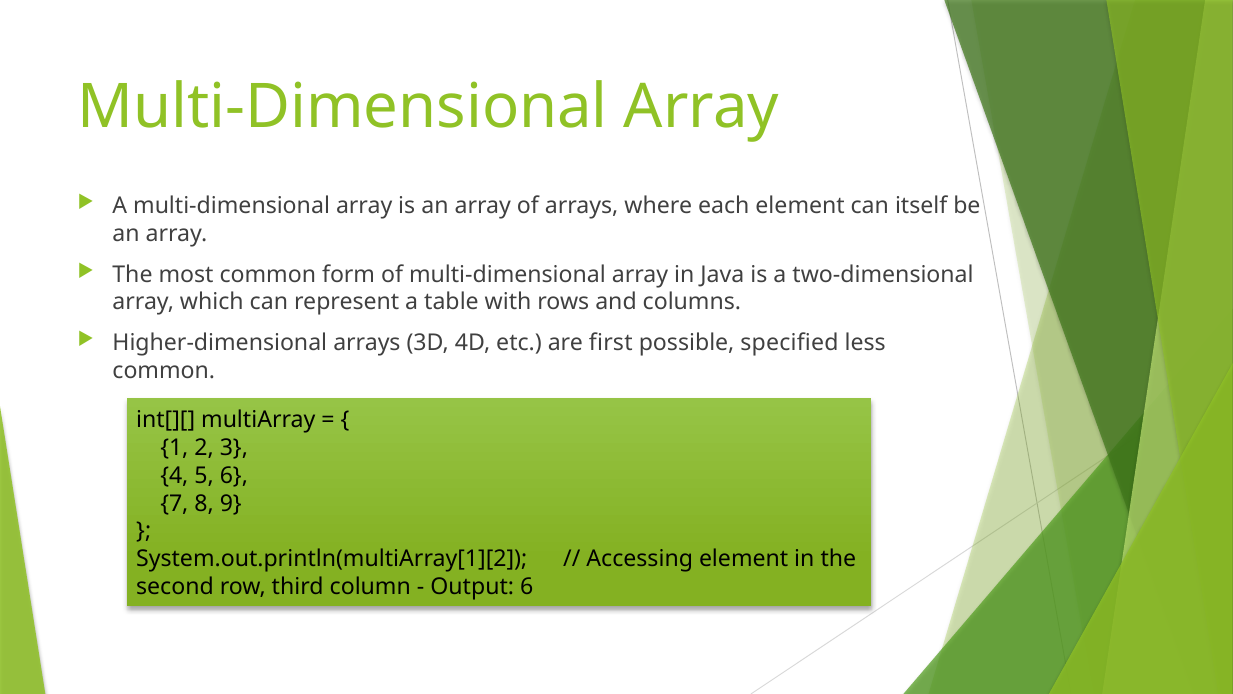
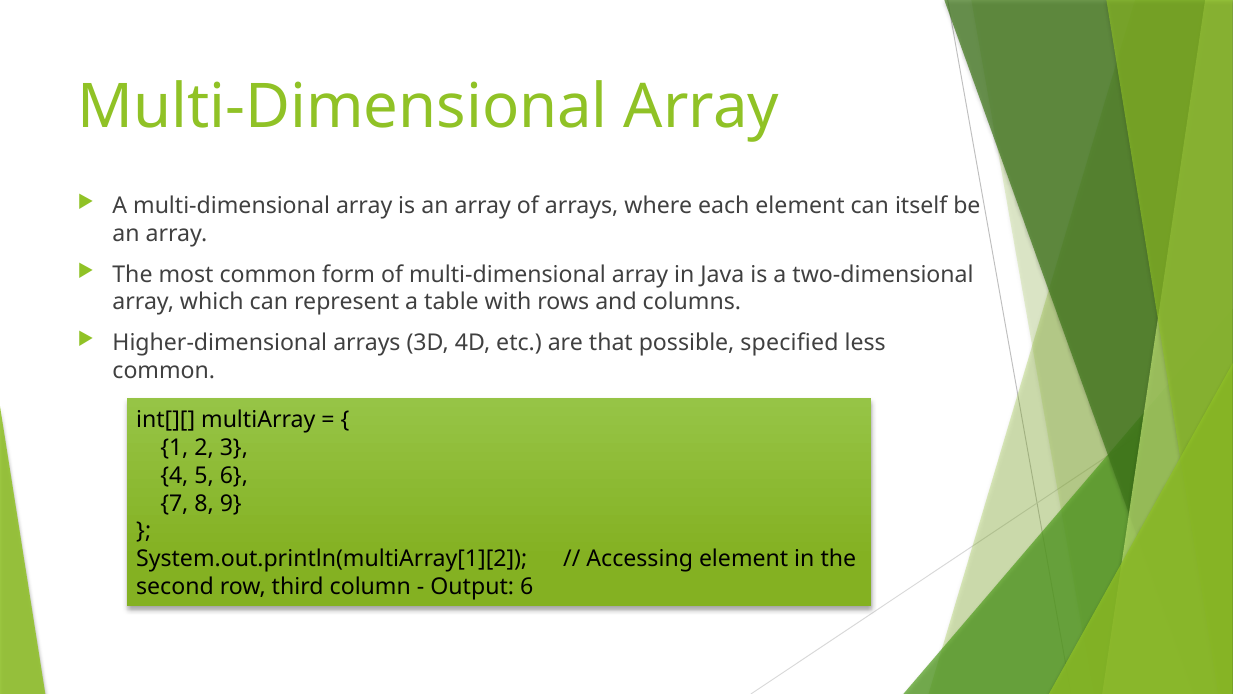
first: first -> that (611, 343)
